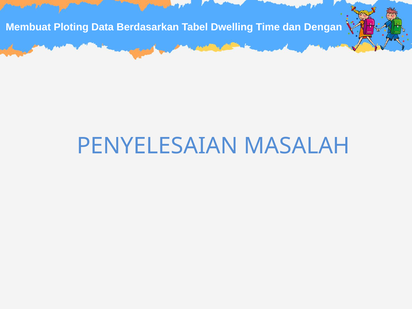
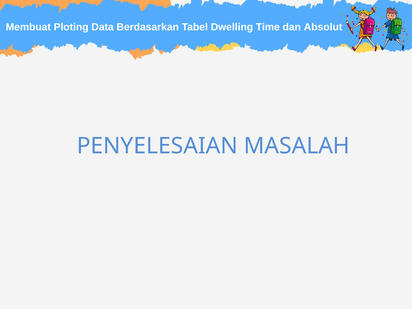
Dengan: Dengan -> Absolut (323, 27)
